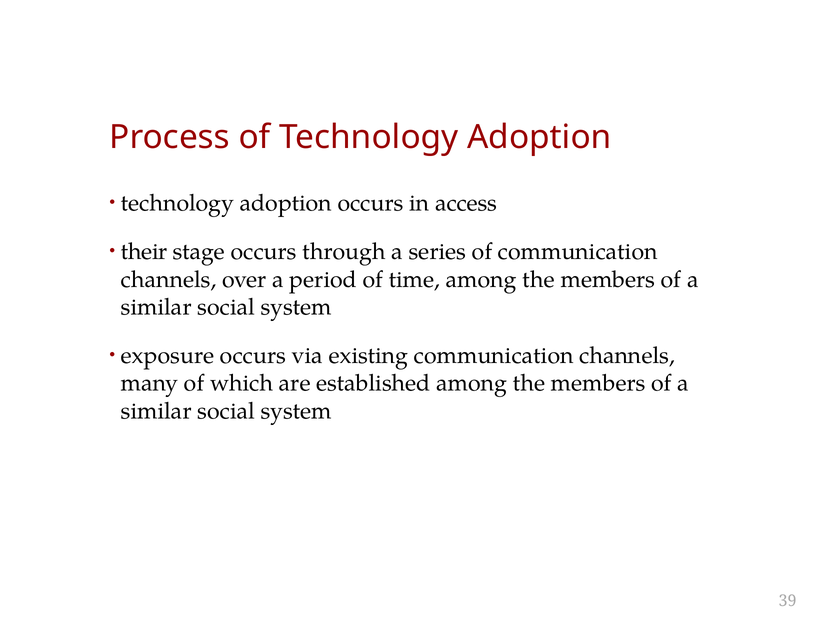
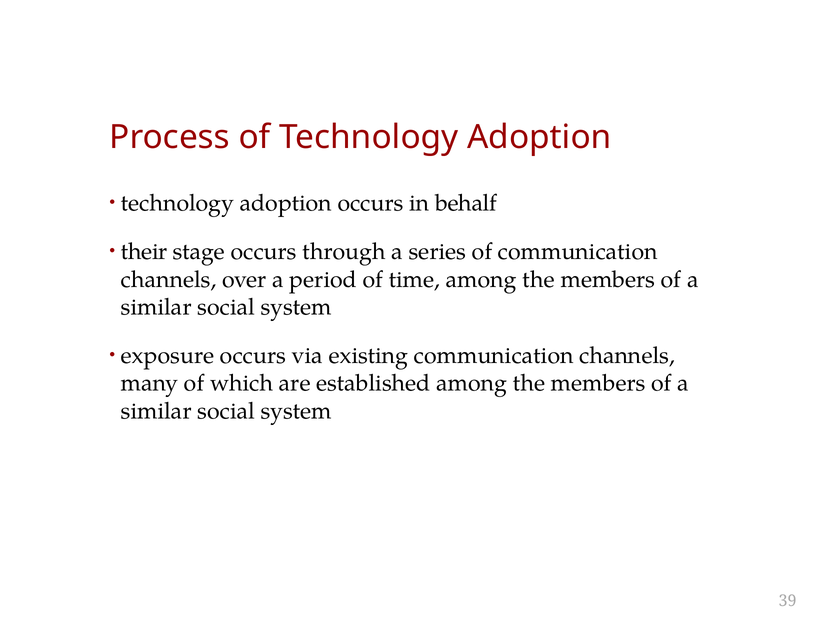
access: access -> behalf (466, 204)
